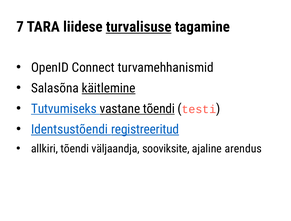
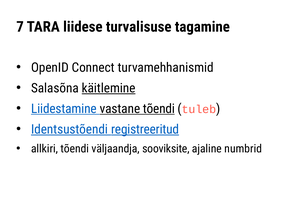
turvalisuse underline: present -> none (139, 27)
Tutvumiseks: Tutvumiseks -> Liidestamine (64, 109)
testi: testi -> tuleb (199, 109)
arendus: arendus -> numbrid (243, 149)
